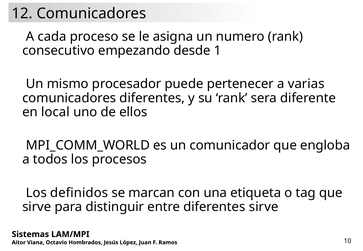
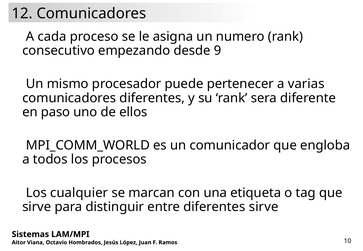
1: 1 -> 9 (218, 51)
local: local -> paso (56, 112)
definidos: definidos -> cualquier (79, 193)
